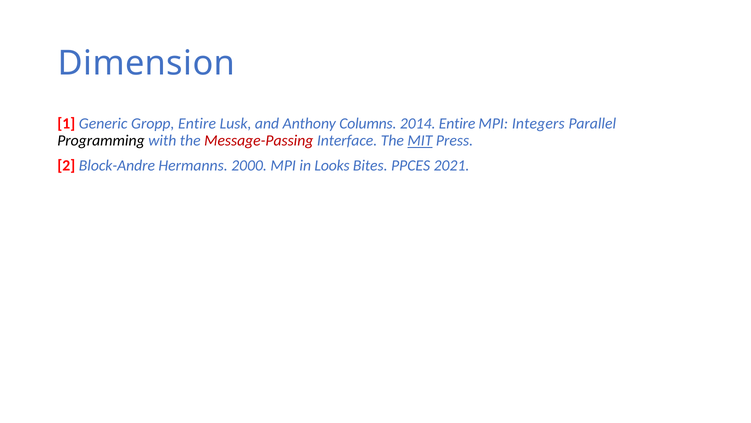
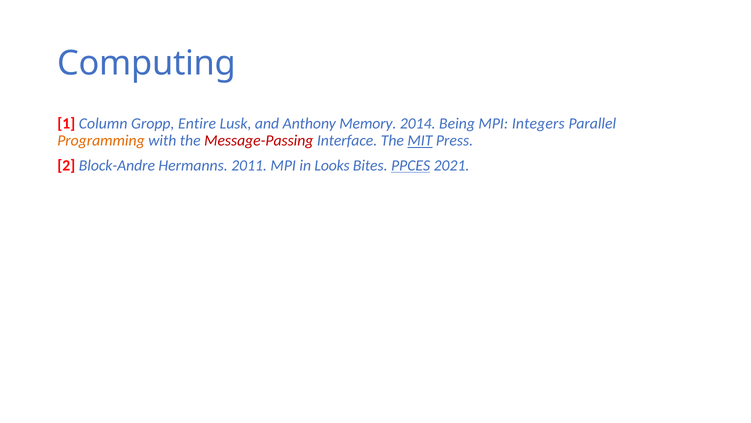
Dimension: Dimension -> Computing (147, 63)
Generic: Generic -> Column (103, 124)
Columns: Columns -> Memory (368, 124)
2014 Entire: Entire -> Being (457, 124)
Programming colour: black -> orange (101, 141)
2000: 2000 -> 2011 (249, 165)
PPCES underline: none -> present (411, 165)
